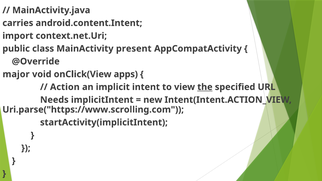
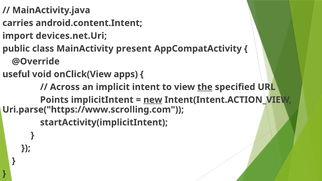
context.net.Uri: context.net.Uri -> devices.net.Uri (71, 36)
major: major -> useful (16, 74)
Action: Action -> Across (65, 87)
Needs: Needs -> Points (54, 100)
new underline: none -> present (153, 100)
